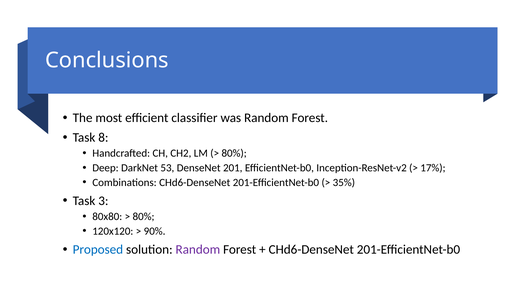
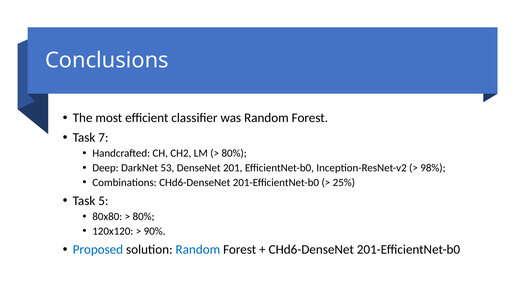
8: 8 -> 7 (103, 138)
17%: 17% -> 98% (433, 168)
35%: 35% -> 25% (344, 183)
3: 3 -> 5 (103, 201)
Random colour: purple -> blue (198, 250)
